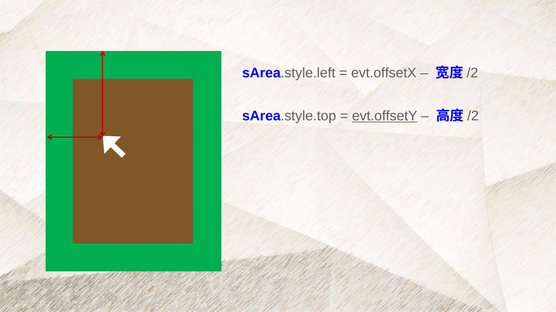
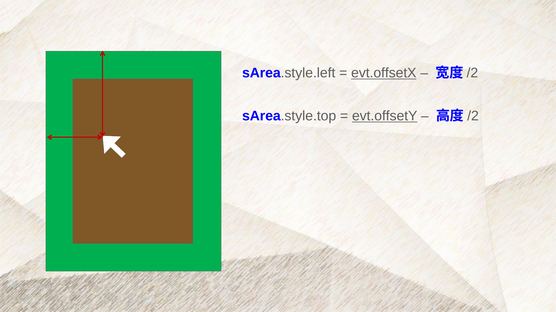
evt.offsetX underline: none -> present (384, 73)
